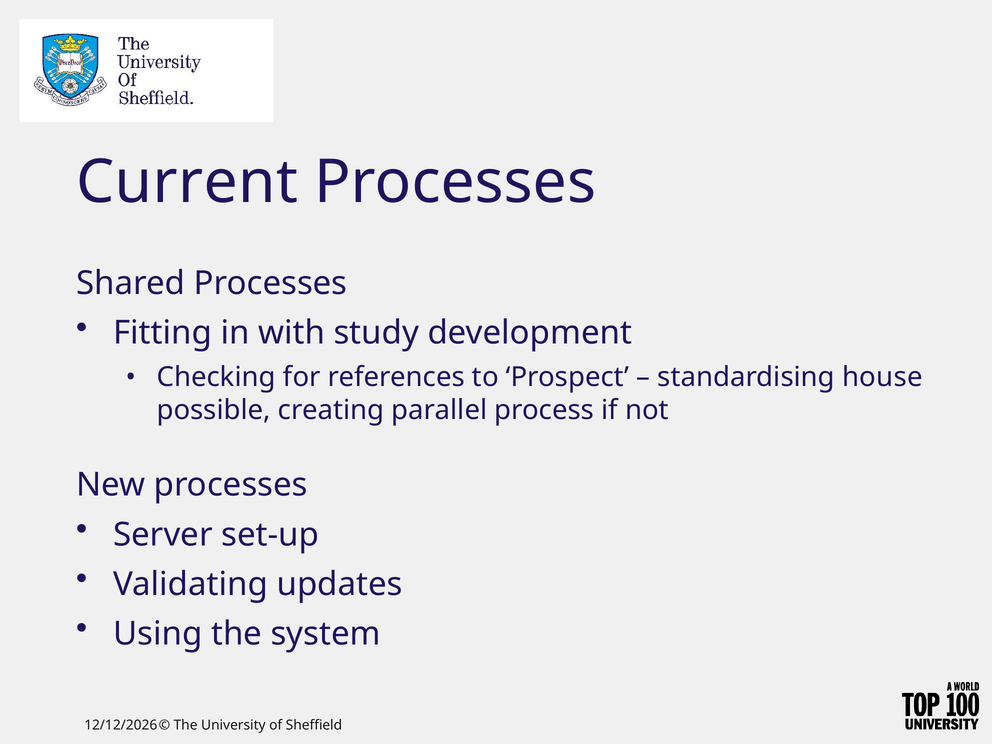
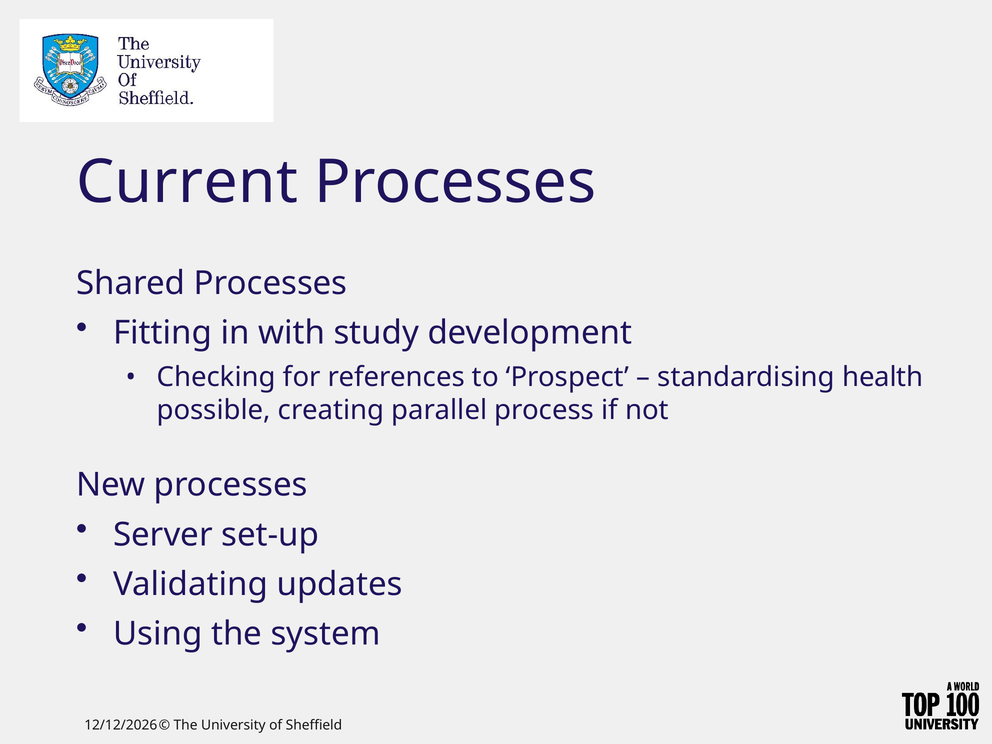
house: house -> health (883, 377)
